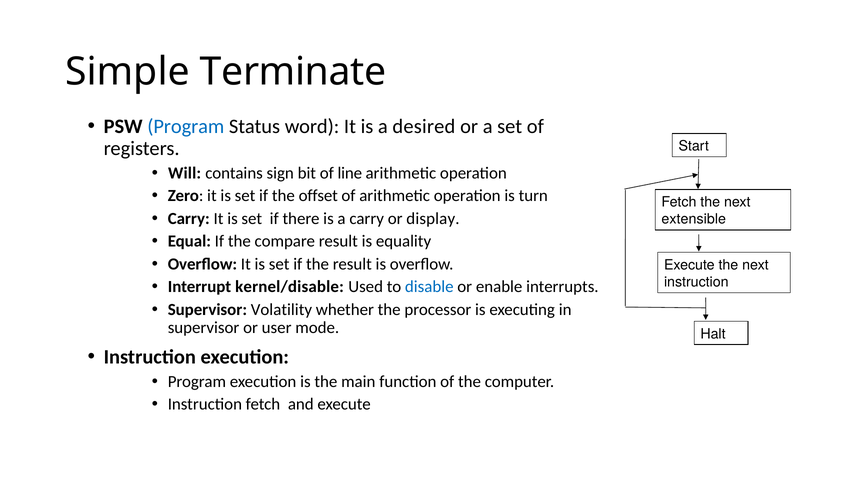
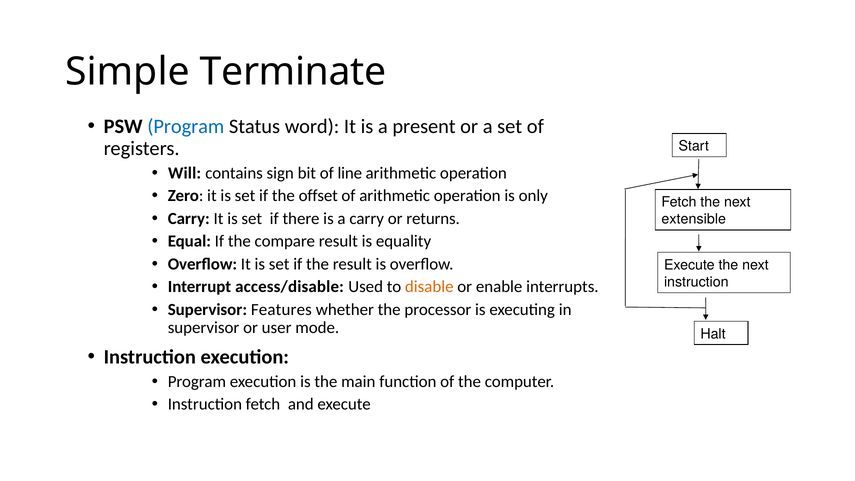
desired: desired -> present (424, 126)
turn: turn -> only (533, 196)
display: display -> returns (433, 219)
kernel/disable: kernel/disable -> access/disable (290, 287)
disable colour: blue -> orange (429, 287)
Volatility: Volatility -> Features (281, 309)
